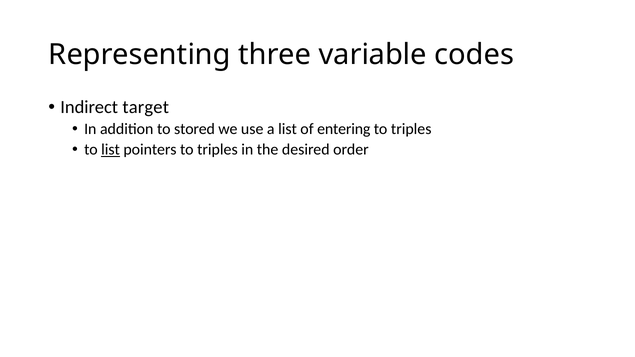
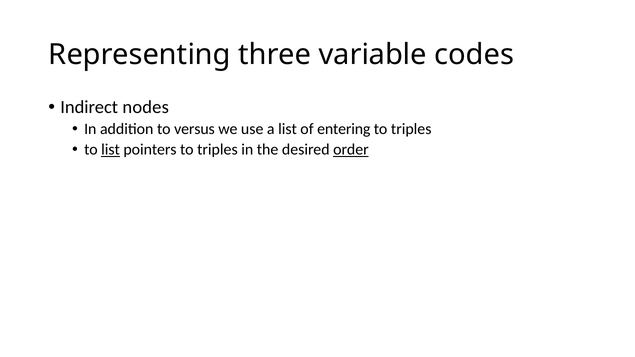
target: target -> nodes (146, 107)
stored: stored -> versus (194, 129)
order underline: none -> present (351, 150)
